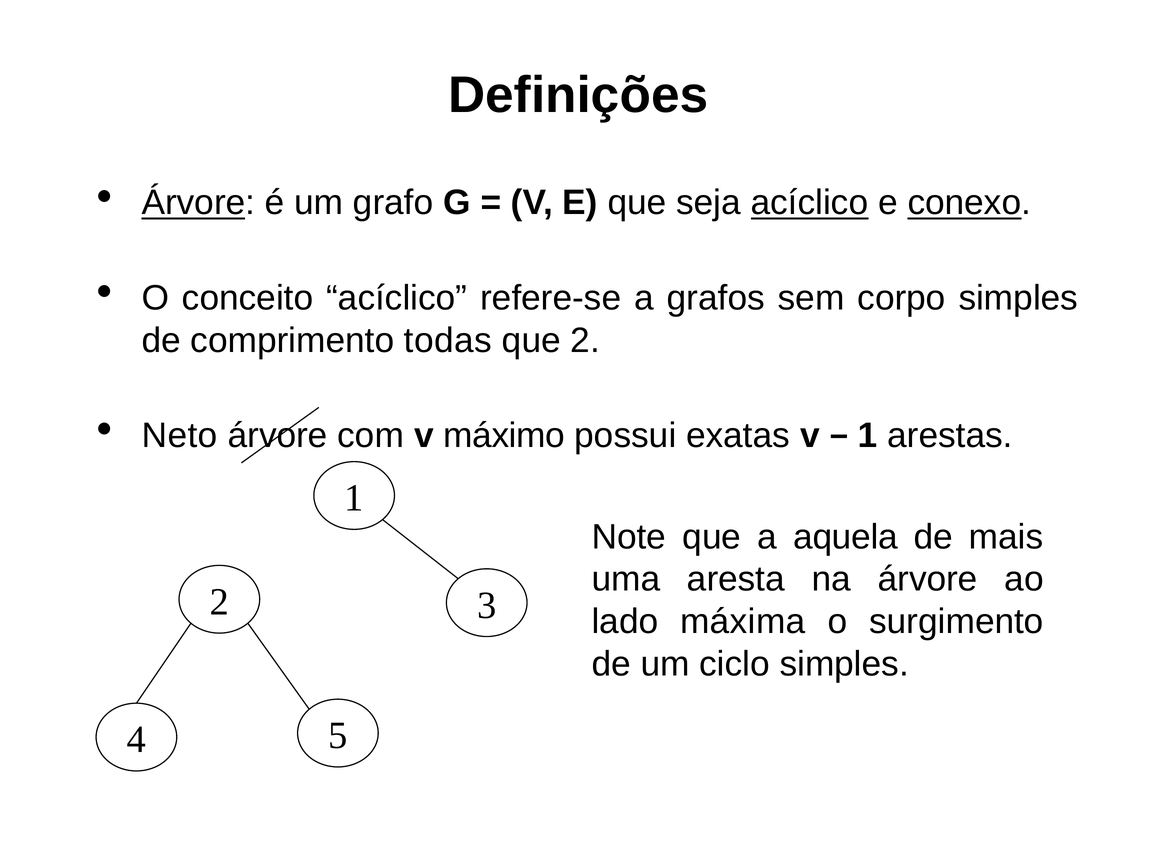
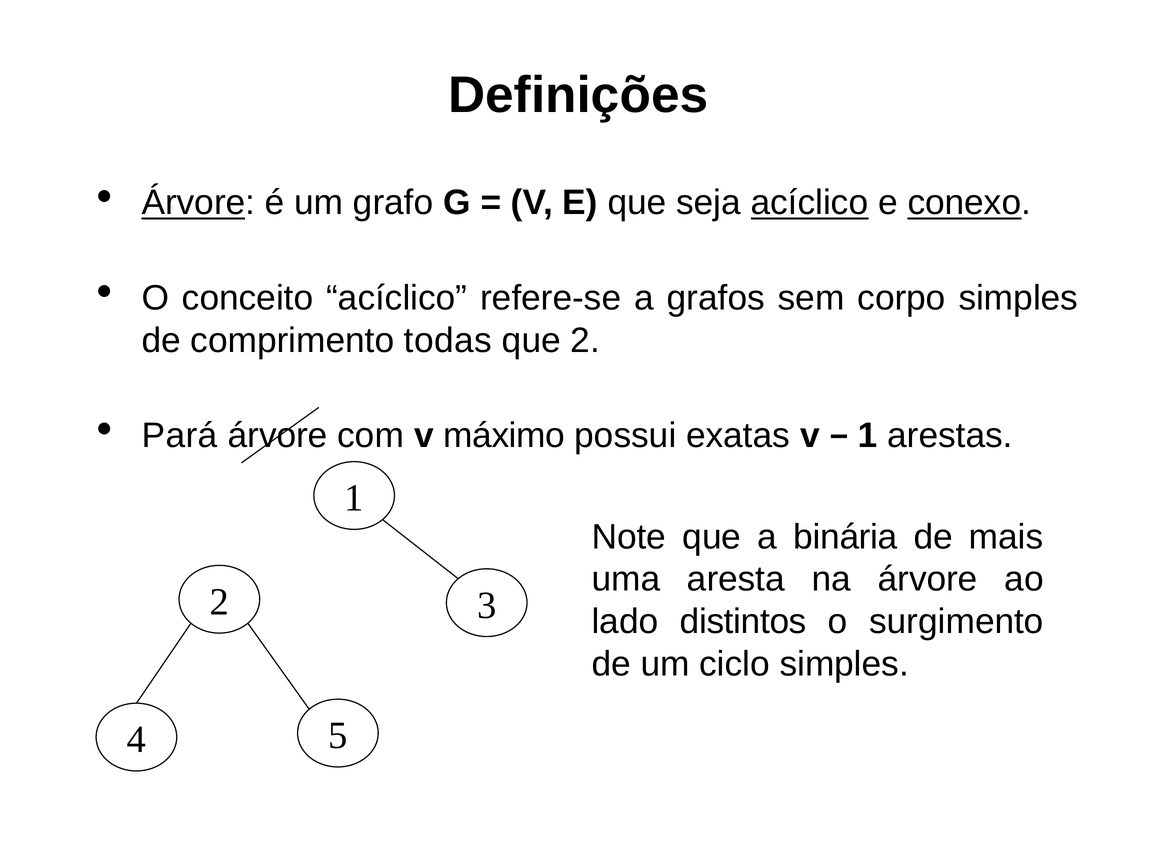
Neto: Neto -> Pará (180, 435)
aquela: aquela -> binária (846, 537)
máxima: máxima -> distintos (743, 621)
